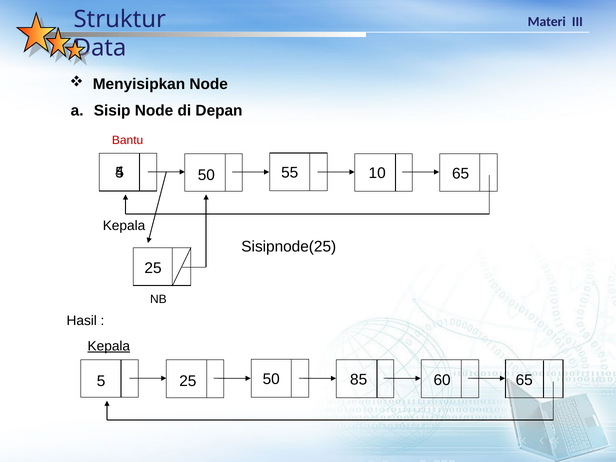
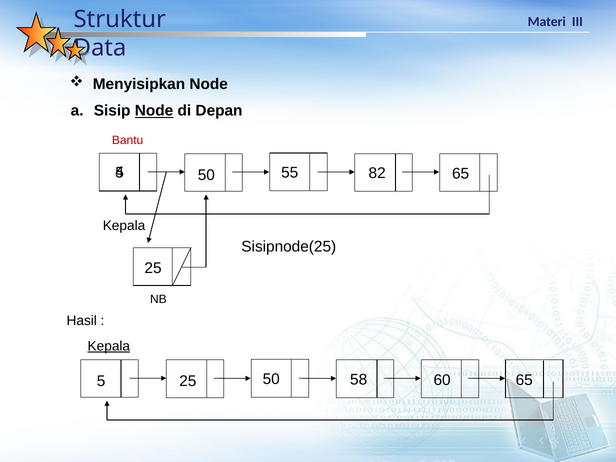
Node underline: none -> present (154, 111)
10: 10 -> 82 (377, 173)
85: 85 -> 58 (359, 379)
